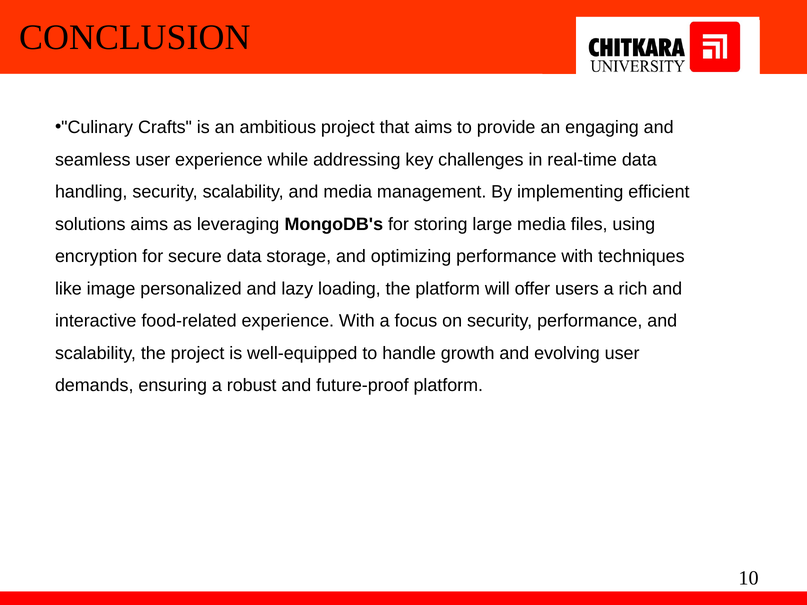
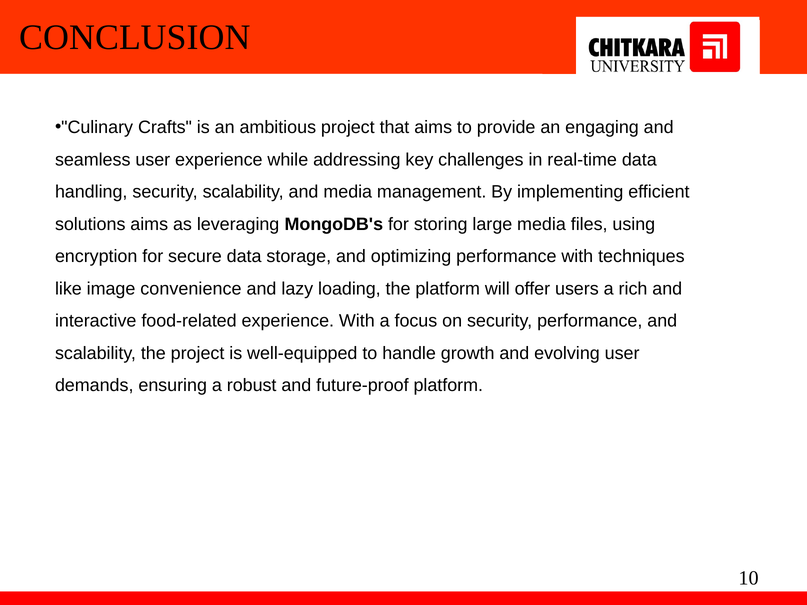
personalized: personalized -> convenience (191, 289)
